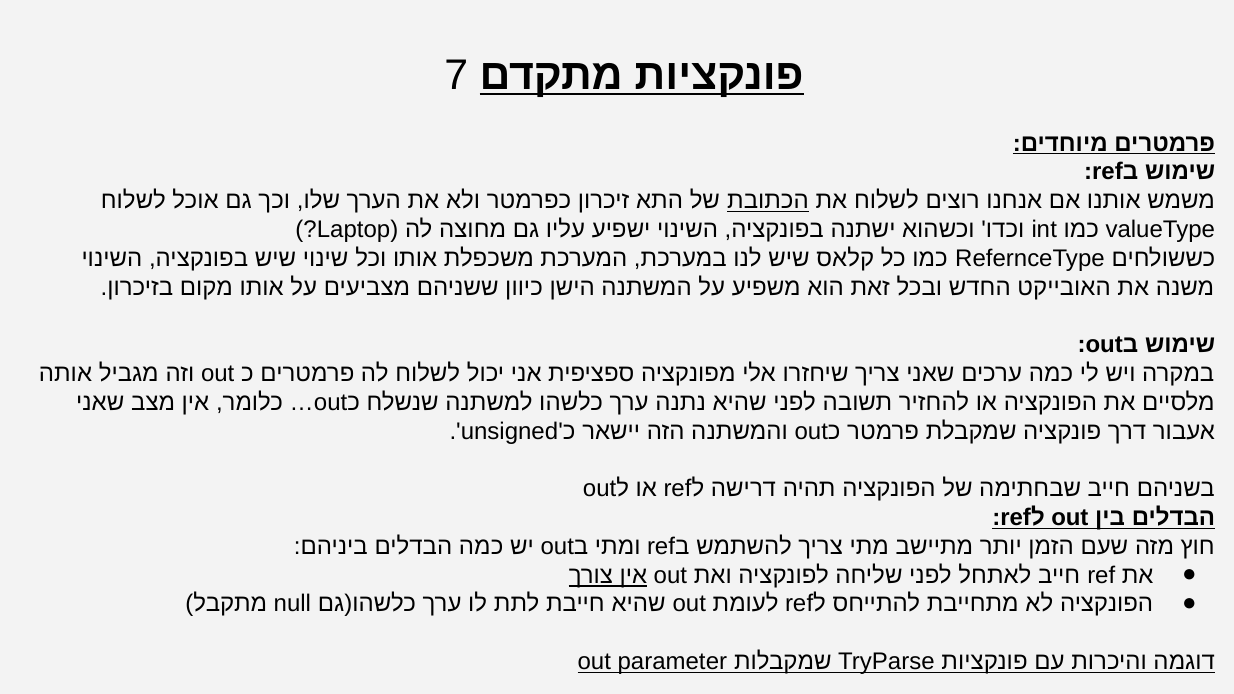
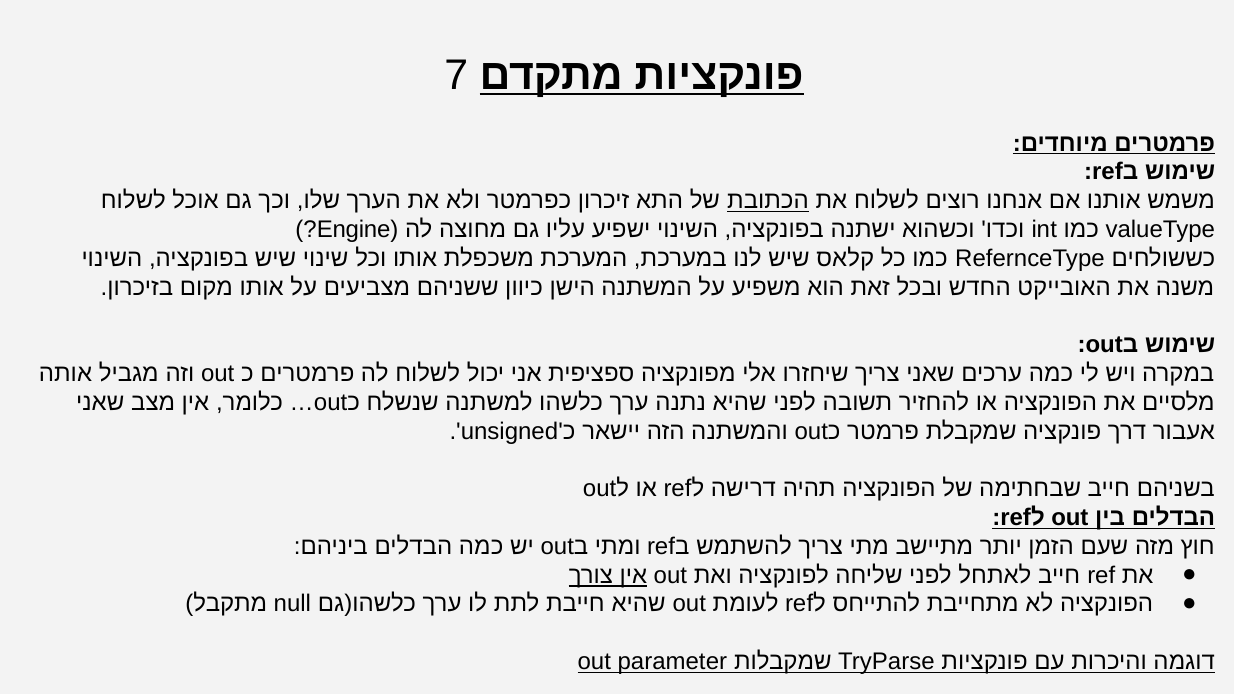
Laptop: Laptop -> Engine (354, 230)
